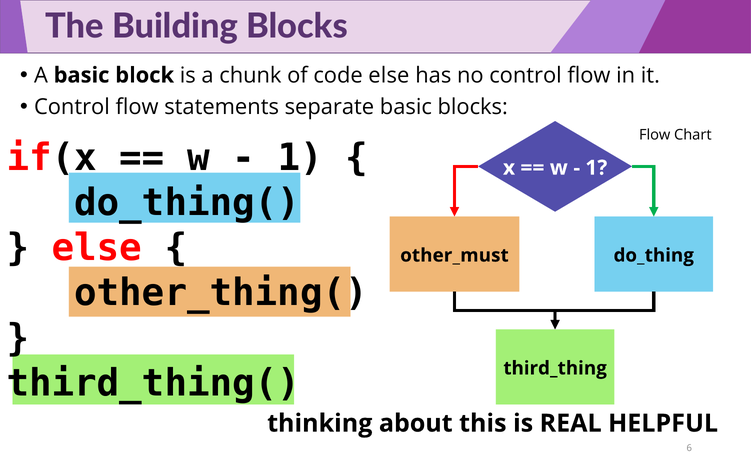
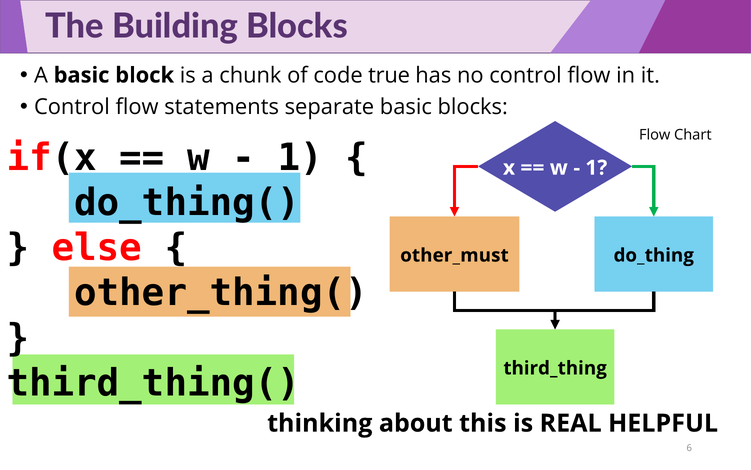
code else: else -> true (389, 75)
